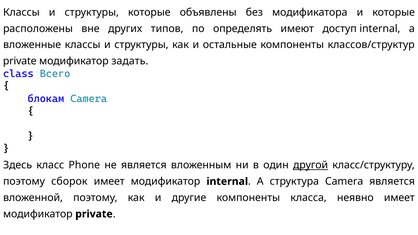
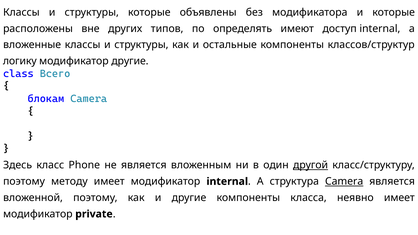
private: private -> логику (20, 61)
модификатор задать: задать -> другие (130, 61)
сборок: сборок -> методу (69, 182)
Camera underline: none -> present (344, 182)
